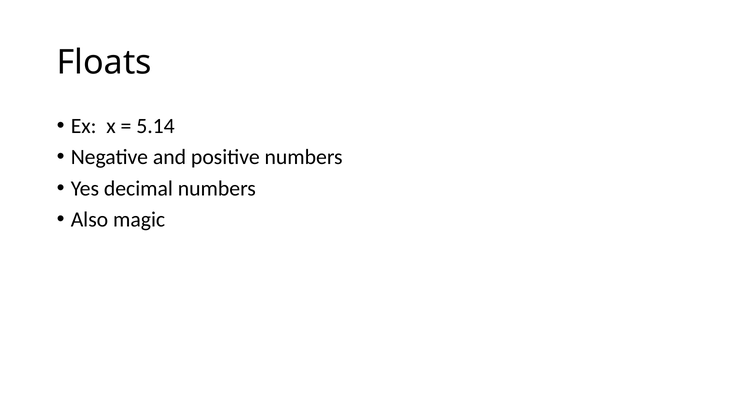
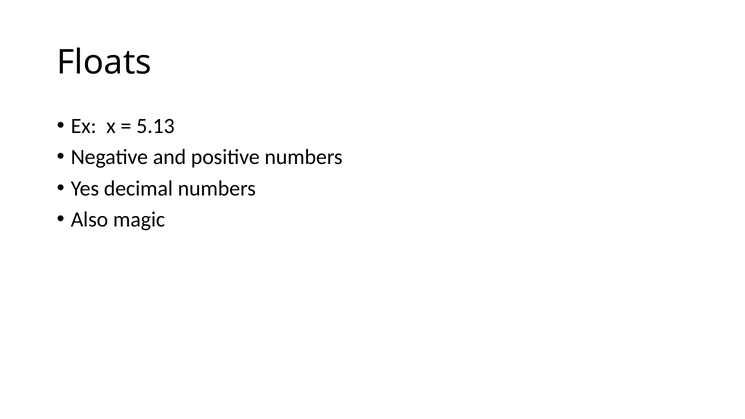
5.14: 5.14 -> 5.13 (155, 126)
